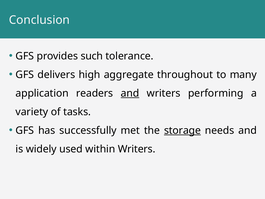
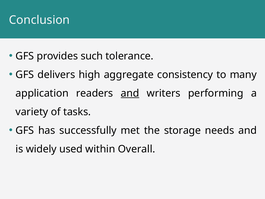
throughout: throughout -> consistency (185, 75)
storage underline: present -> none (182, 130)
within Writers: Writers -> Overall (137, 149)
